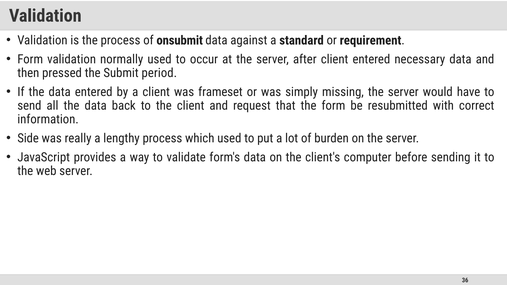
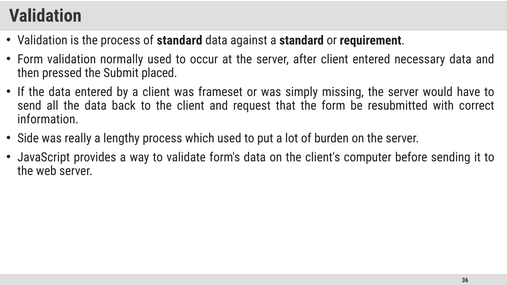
of onsubmit: onsubmit -> standard (179, 40)
period: period -> placed (159, 73)
